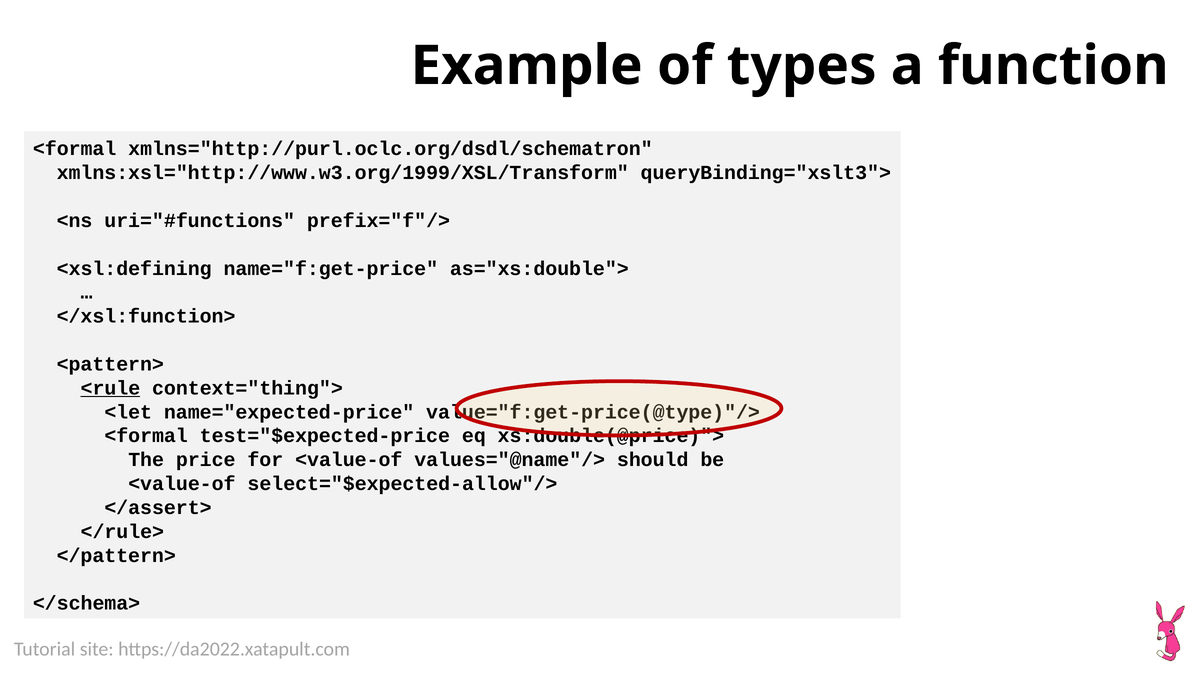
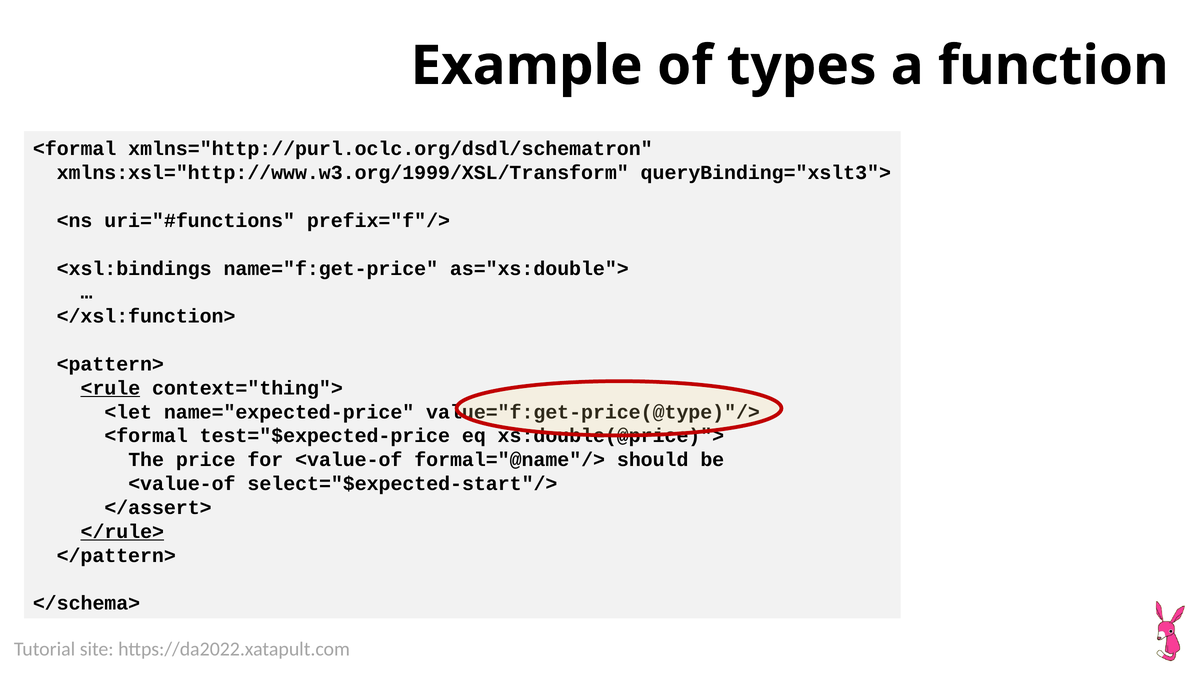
<xsl:defining: <xsl:defining -> <xsl:bindings (134, 268)
values="@name"/>: values="@name"/> -> formal="@name"/> (510, 460)
select="$expected-allow"/>: select="$expected-allow"/> -> select="$expected-start"/> (402, 484)
</rule> underline: none -> present (122, 531)
